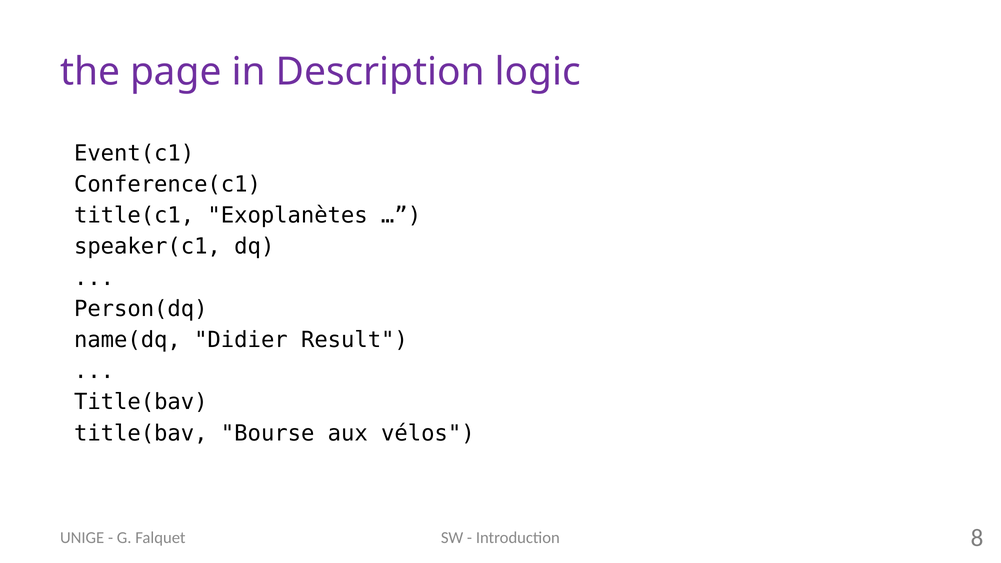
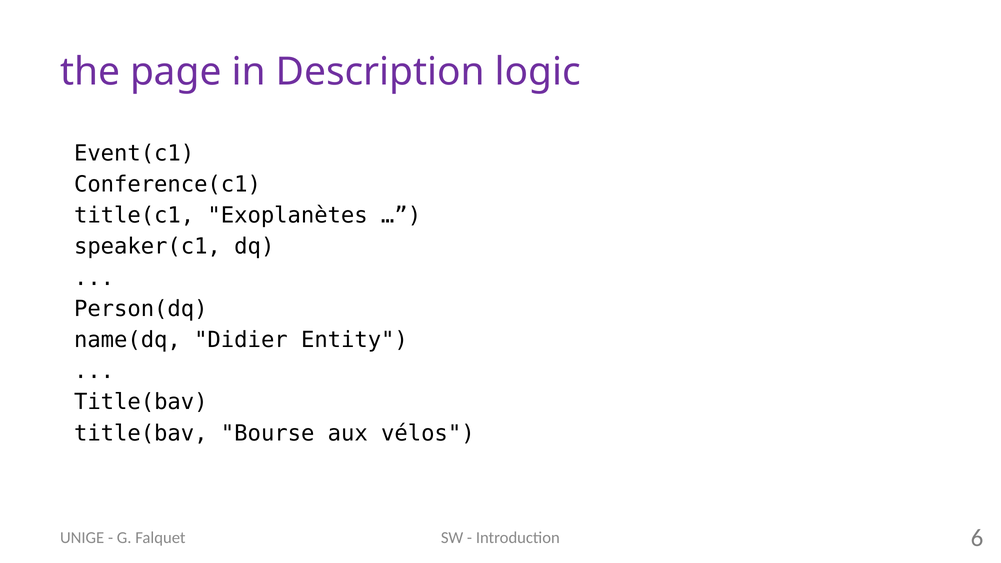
Result: Result -> Entity (354, 340)
8: 8 -> 6 (977, 538)
